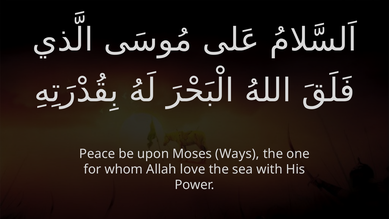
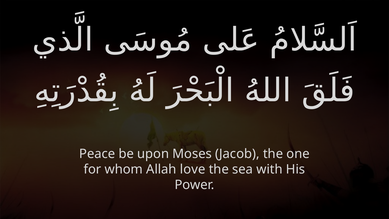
Ways: Ways -> Jacob (237, 154)
